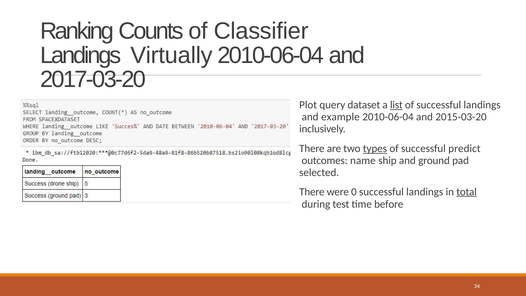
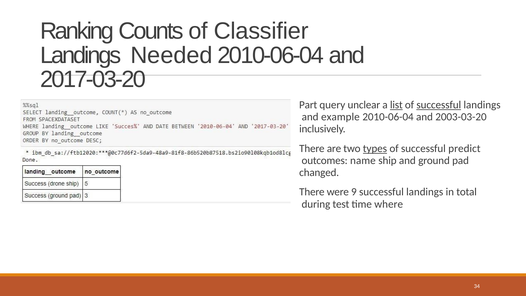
Virtually: Virtually -> Needed (171, 55)
Plot: Plot -> Part (308, 105)
dataset: dataset -> unclear (364, 105)
successful underline: none -> present (439, 105)
2015-03-20: 2015-03-20 -> 2003-03-20 (461, 117)
selected: selected -> changed (319, 172)
0: 0 -> 9 (354, 192)
total underline: present -> none (467, 192)
before: before -> where (389, 204)
